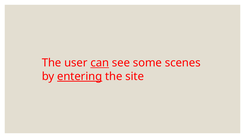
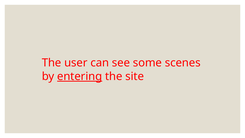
can underline: present -> none (100, 63)
